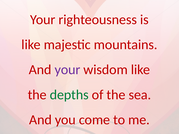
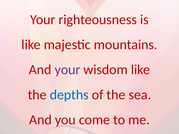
depths colour: green -> blue (69, 95)
